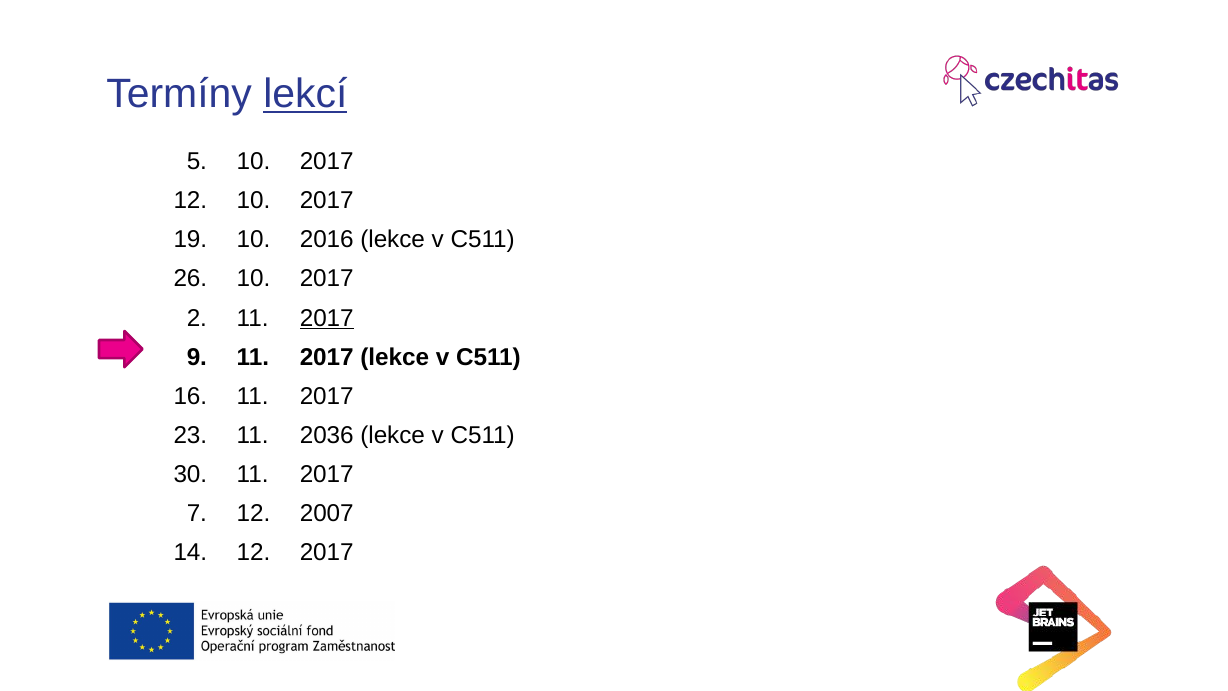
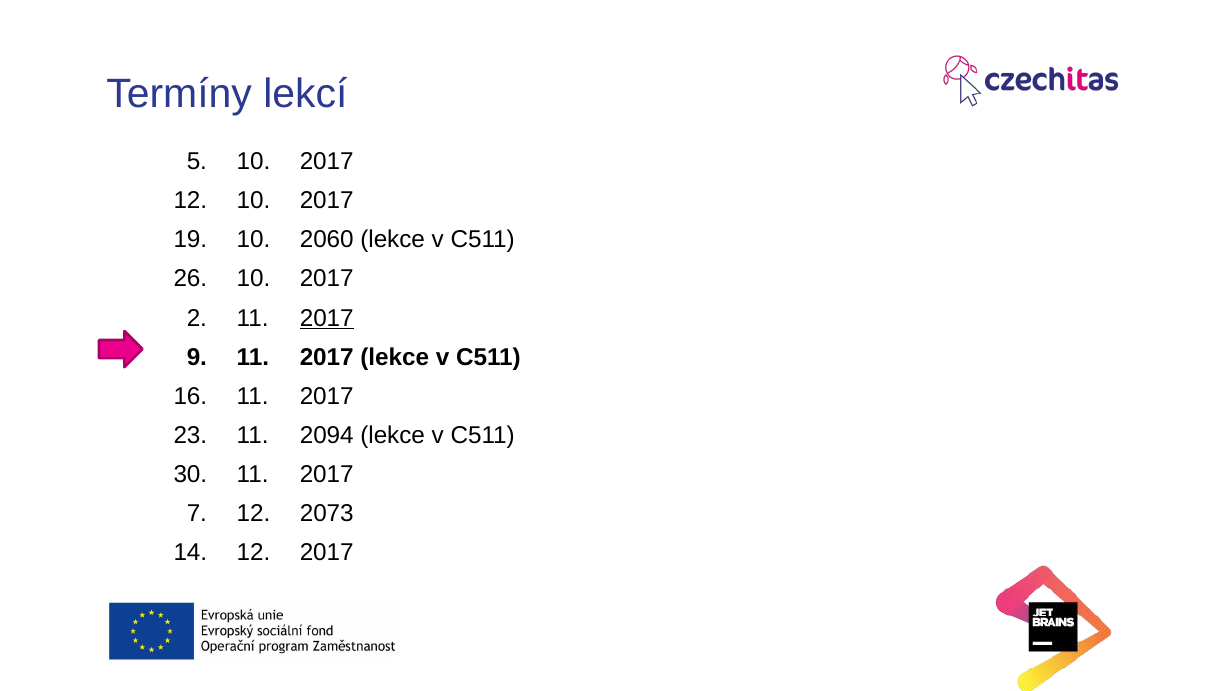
lekcí underline: present -> none (305, 94)
2016: 2016 -> 2060 (327, 240)
2036: 2036 -> 2094 (327, 435)
2007: 2007 -> 2073 (327, 513)
